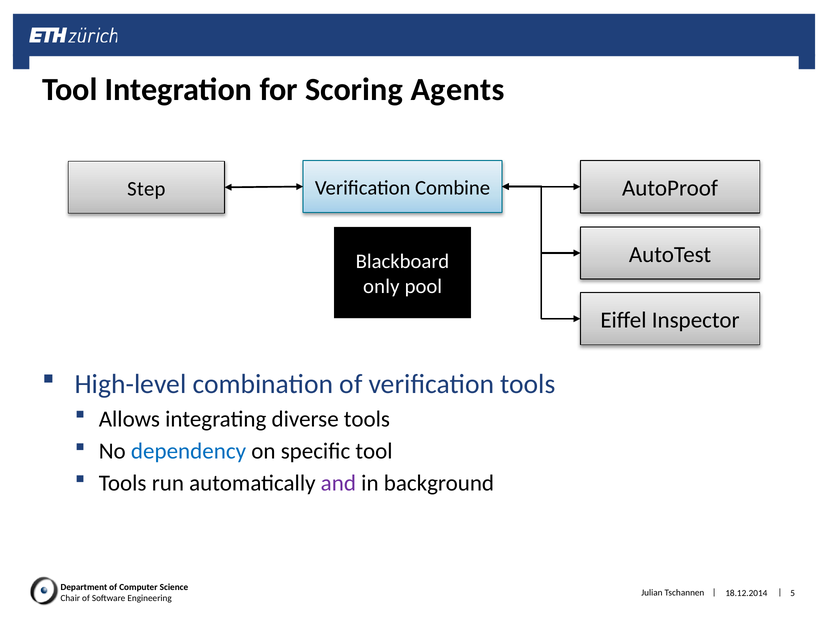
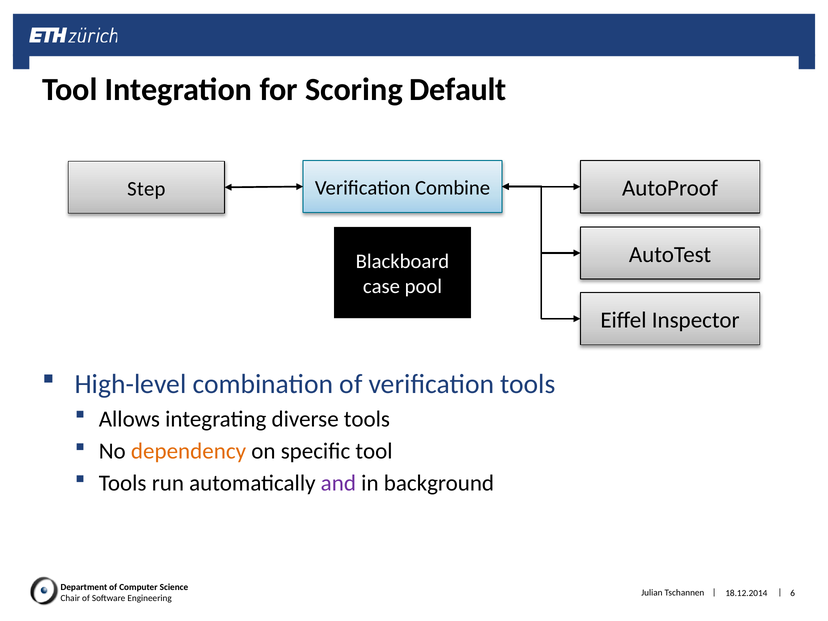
Agents: Agents -> Default (458, 89)
only: only -> case (381, 286)
dependency colour: blue -> orange (189, 451)
5: 5 -> 6 (793, 593)
